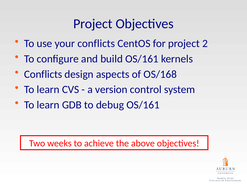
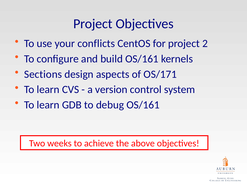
Conflicts: Conflicts -> Sections (43, 74)
OS/168: OS/168 -> OS/171 (160, 74)
